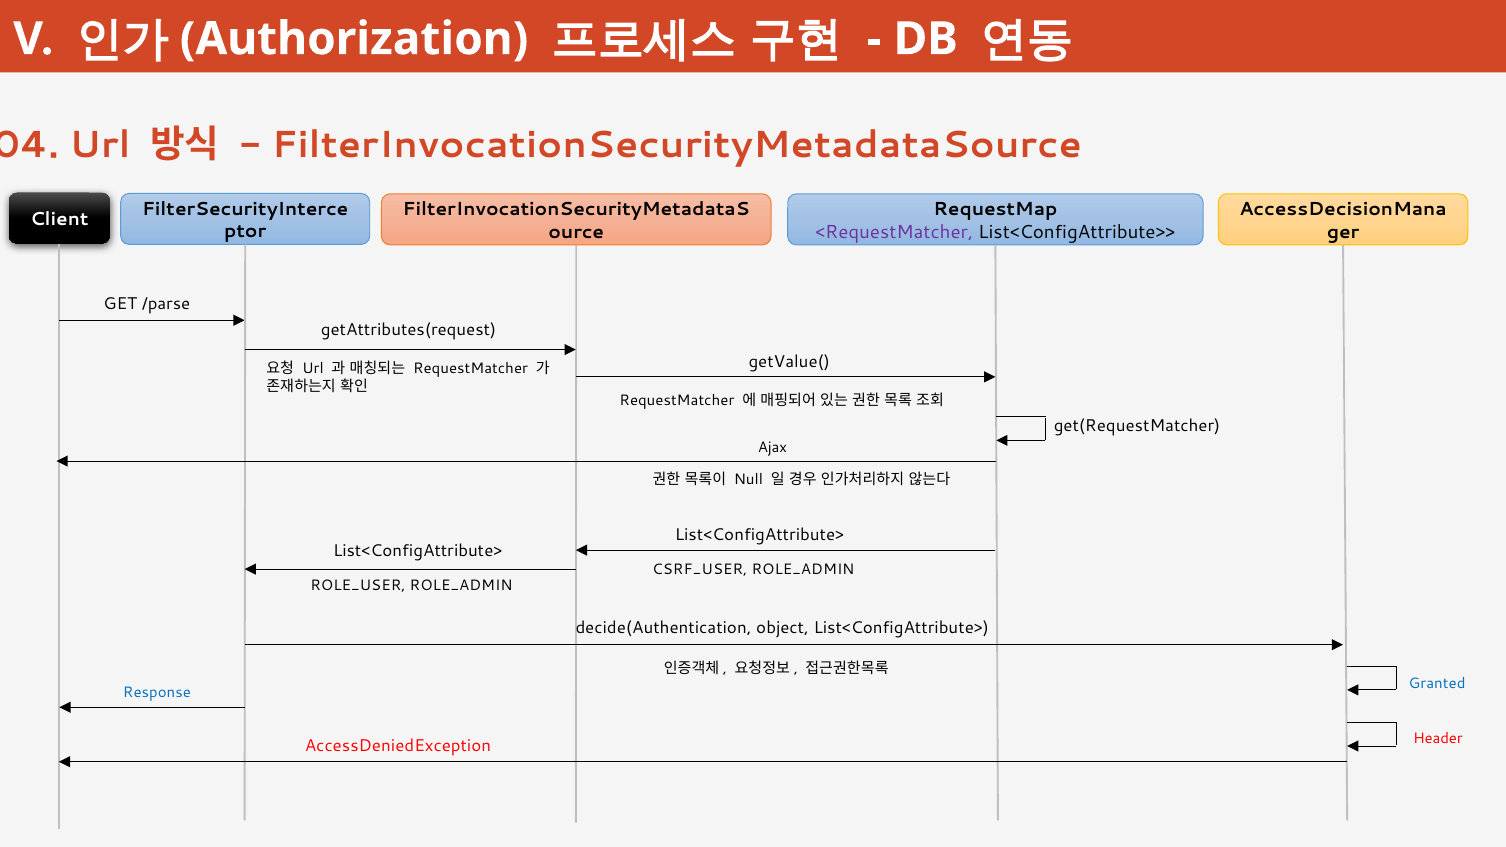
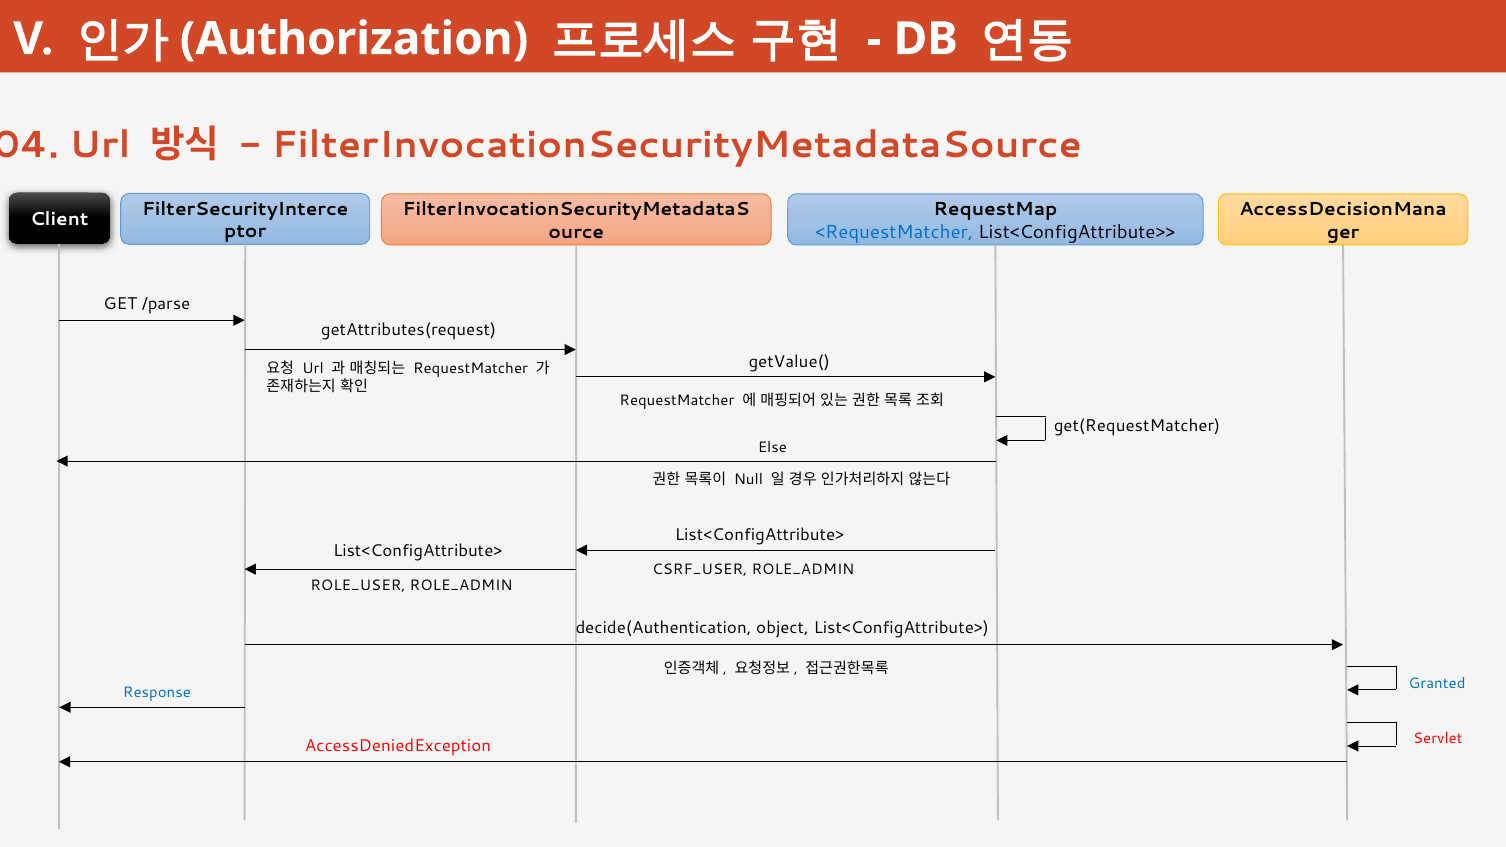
<RequestMatcher colour: purple -> blue (894, 232)
Ajax: Ajax -> Else (772, 447)
Header: Header -> Servlet (1438, 739)
